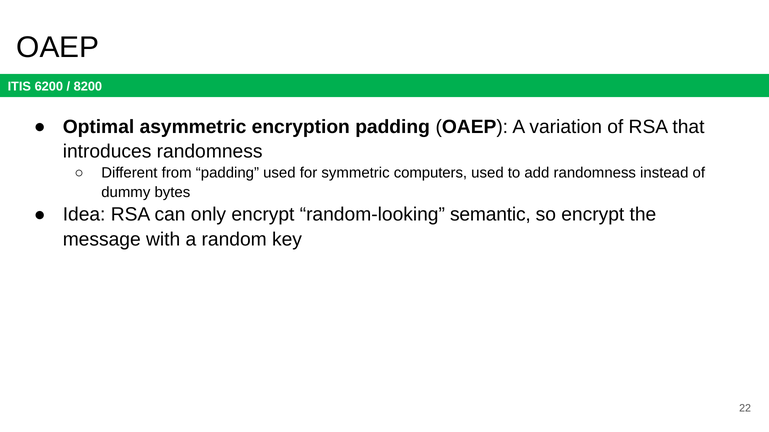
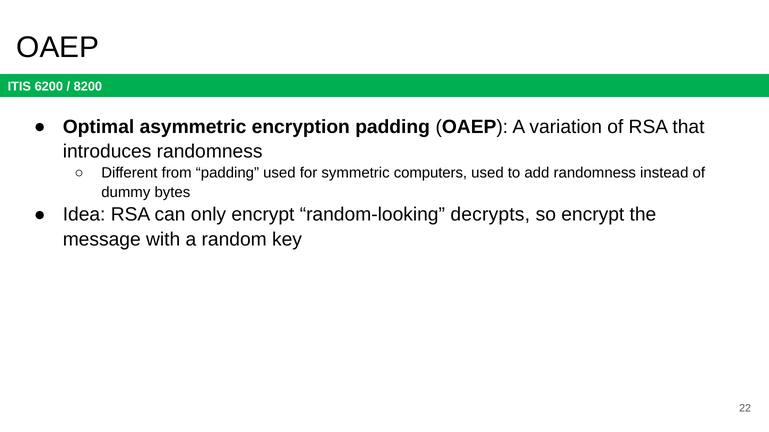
semantic: semantic -> decrypts (490, 215)
